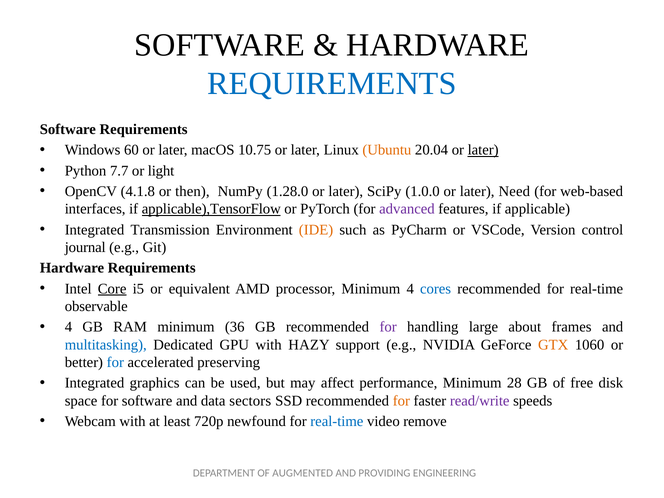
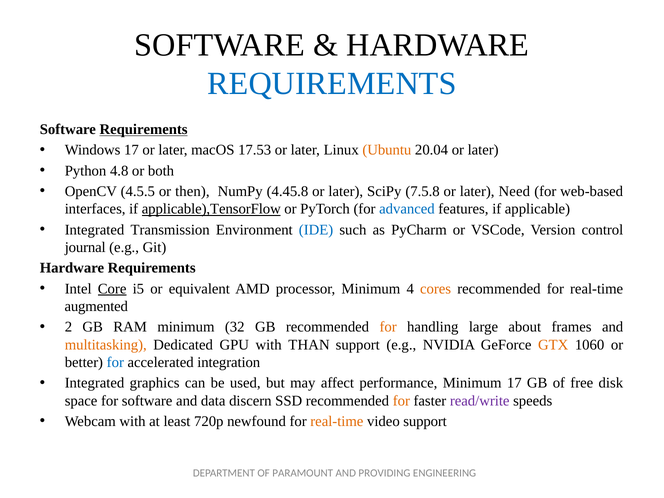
Requirements underline: none -> present (144, 129)
Windows 60: 60 -> 17 (131, 150)
10.75: 10.75 -> 17.53 (255, 150)
later underline: present -> none (483, 150)
7.7: 7.7 -> 4.8 (119, 171)
light: light -> both (161, 171)
4.1.8: 4.1.8 -> 4.5.5 (138, 191)
1.28.0: 1.28.0 -> 4.45.8 (287, 191)
1.0.0: 1.0.0 -> 7.5.8 (423, 191)
advanced colour: purple -> blue (407, 209)
IDE colour: orange -> blue (316, 230)
cores colour: blue -> orange (436, 289)
observable: observable -> augmented (96, 306)
4: 4 -> 2 (68, 327)
36: 36 -> 32 (235, 327)
for colour: purple -> orange (388, 327)
multitasking colour: blue -> orange (106, 345)
HAZY: HAZY -> THAN (309, 345)
preserving: preserving -> integration (229, 362)
Minimum 28: 28 -> 17 (514, 383)
sectors: sectors -> discern (250, 401)
real-time colour: blue -> orange (337, 421)
video remove: remove -> support (425, 421)
AUGMENTED: AUGMENTED -> PARAMOUNT (303, 473)
